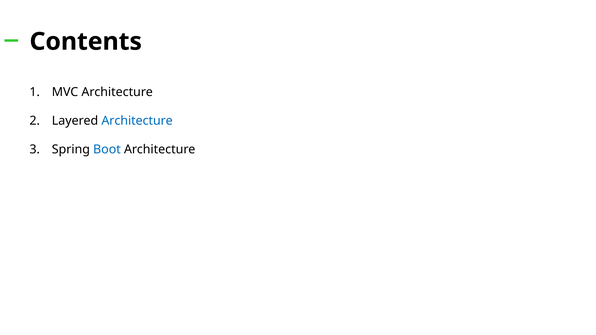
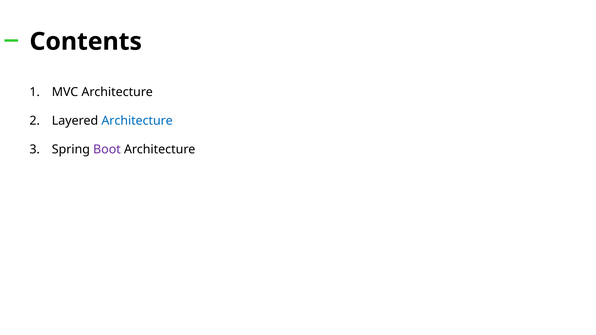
Boot colour: blue -> purple (107, 149)
